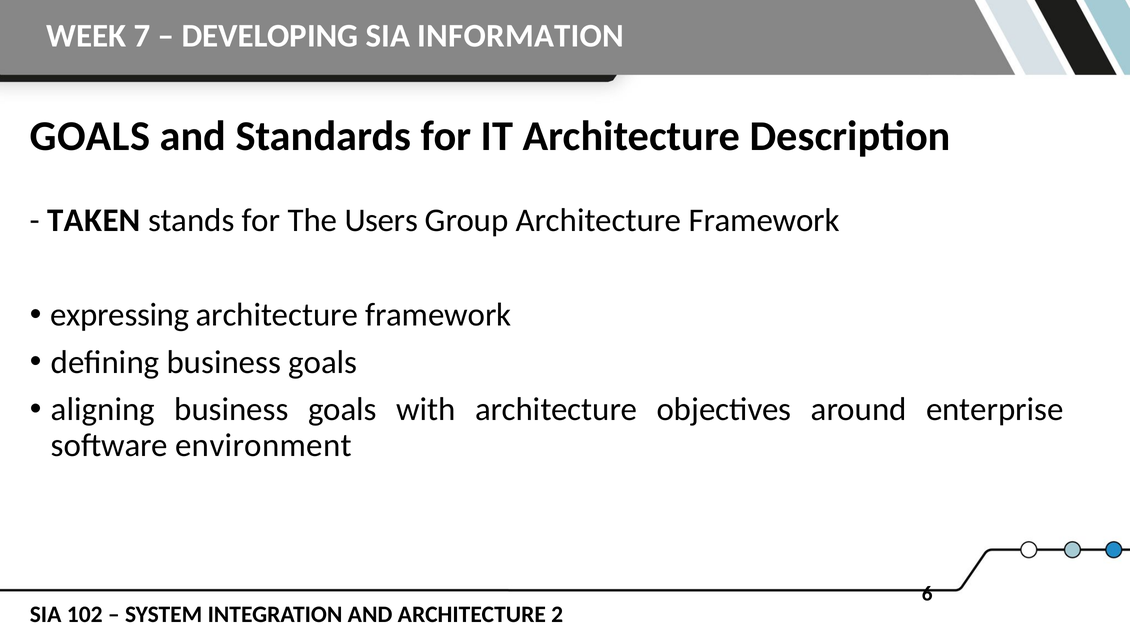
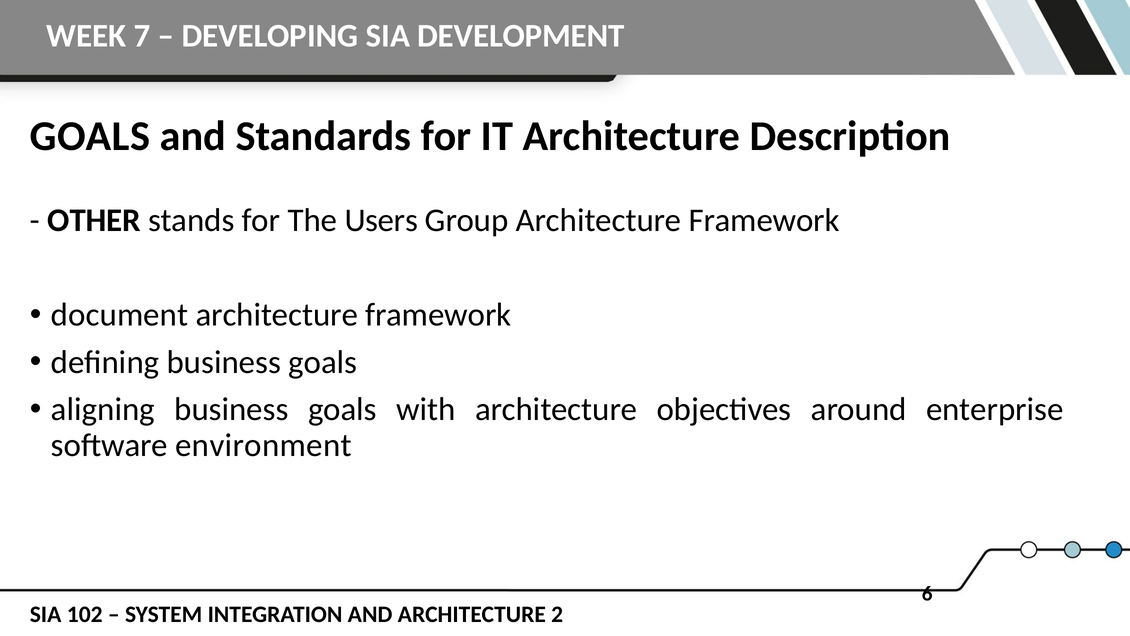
INFORMATION: INFORMATION -> DEVELOPMENT (521, 36)
TAKEN: TAKEN -> OTHER (94, 220)
expressing: expressing -> document (120, 315)
